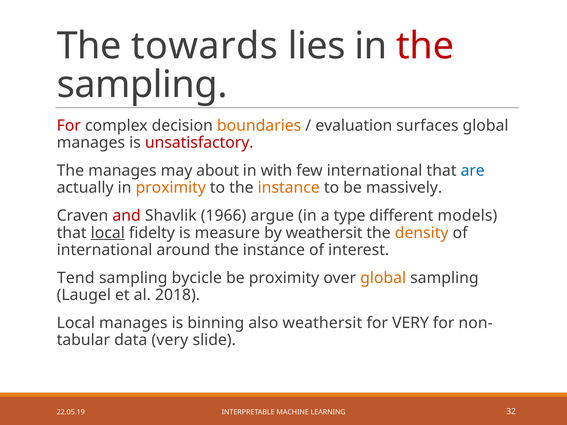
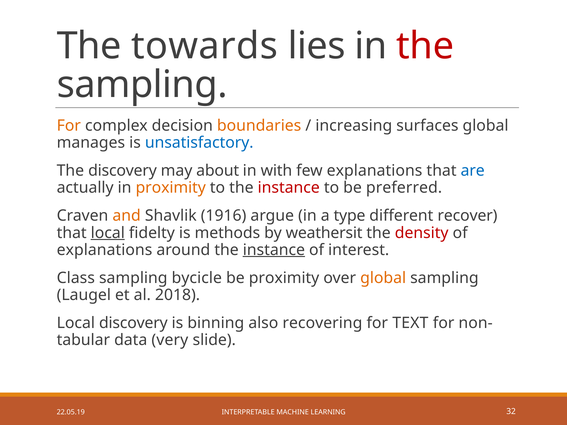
For colour: red -> orange (69, 126)
evaluation: evaluation -> increasing (354, 126)
unsatisfactory colour: red -> blue (199, 143)
The manages: manages -> discovery (122, 171)
few international: international -> explanations (375, 171)
instance colour: orange -> red (289, 188)
massively: massively -> preferred (404, 188)
and colour: red -> orange (127, 216)
1966: 1966 -> 1916 (224, 216)
models: models -> recover (467, 216)
measure: measure -> methods (227, 233)
density colour: orange -> red (422, 233)
international: international -> explanations (105, 250)
instance underline: none -> present (274, 250)
Tend: Tend -> Class (76, 278)
Local manages: manages -> discovery (133, 323)
also weathersit: weathersit -> recovering (322, 323)
for VERY: VERY -> TEXT (410, 323)
